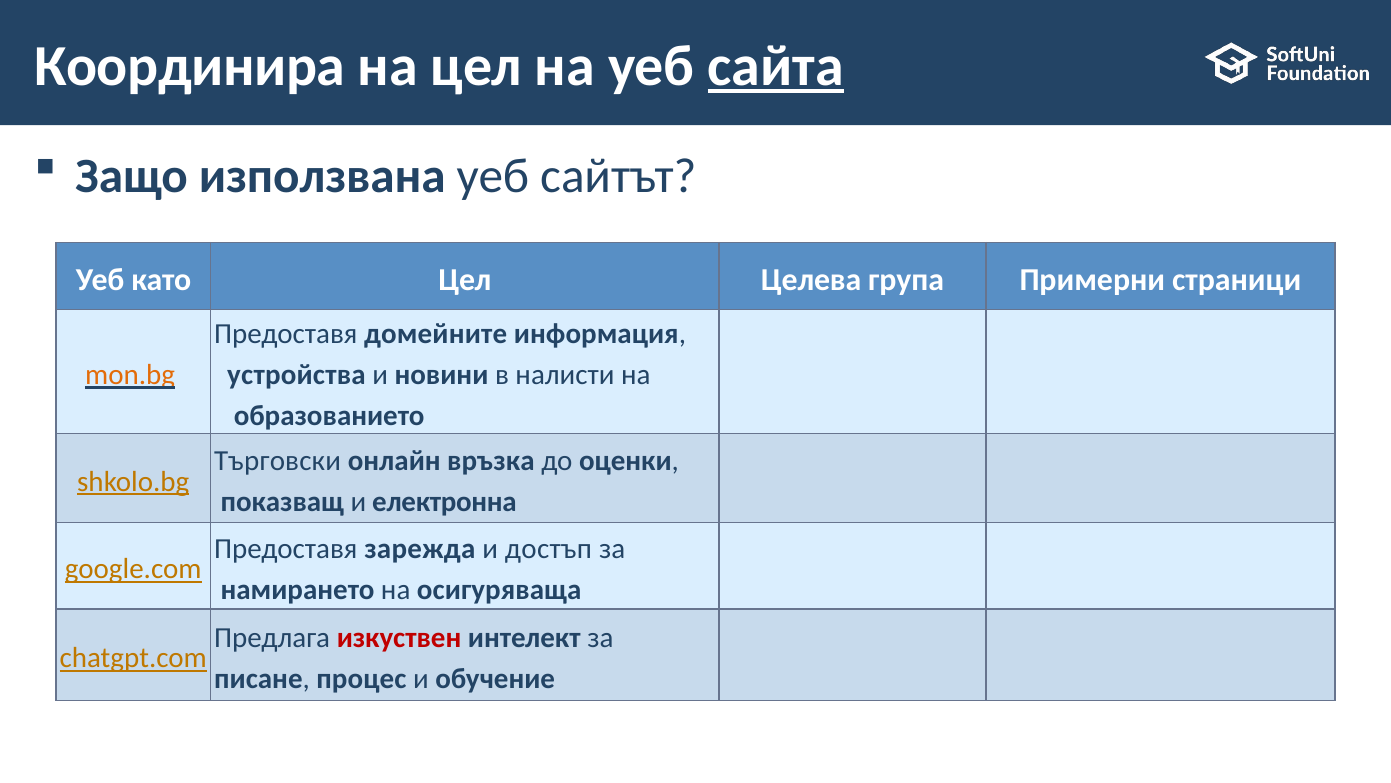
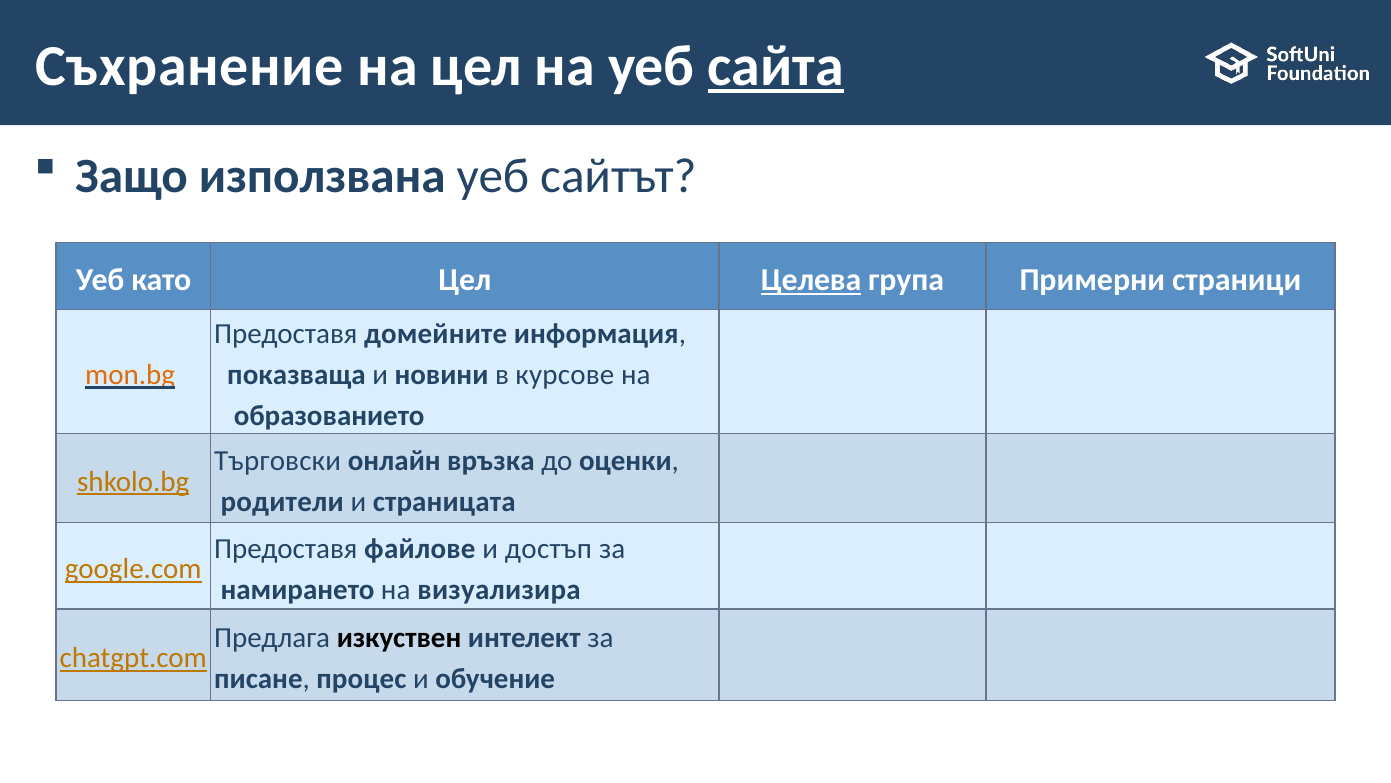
Координира: Координира -> Съхранение (189, 66)
Целева underline: none -> present (811, 280)
устройства: устройства -> показваща (297, 375)
налисти: налисти -> курсове (565, 375)
показващ: показващ -> родители (282, 502)
електронна: електронна -> страницата (444, 502)
зарежда: зарежда -> файлове (420, 549)
осигуряваща: осигуряваща -> визуализира (499, 589)
изкуствен colour: red -> black (399, 638)
